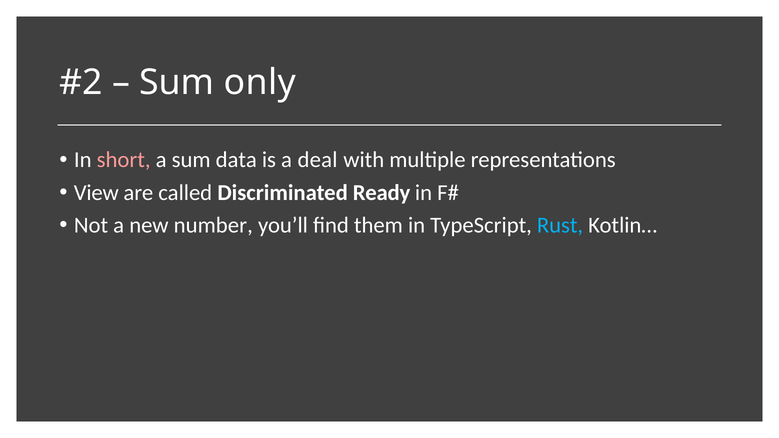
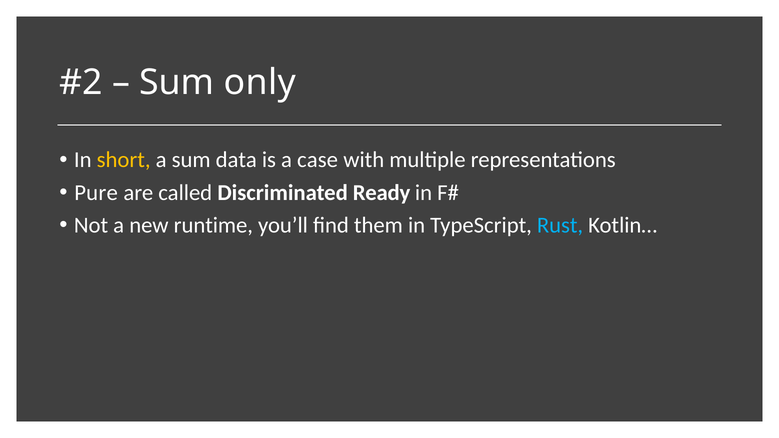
short colour: pink -> yellow (124, 160)
deal: deal -> case (318, 160)
View: View -> Pure (96, 193)
number: number -> runtime (213, 225)
